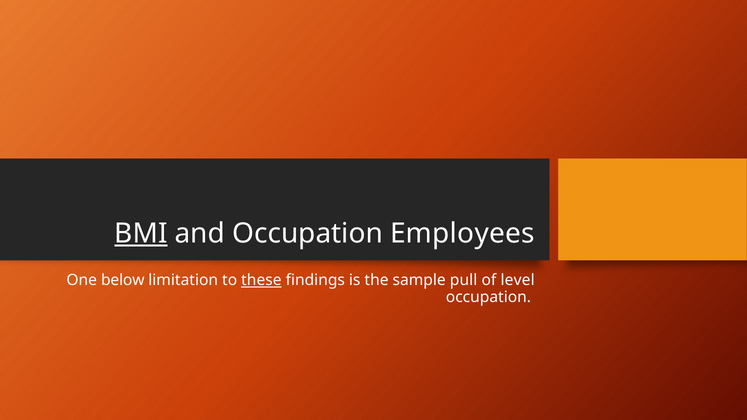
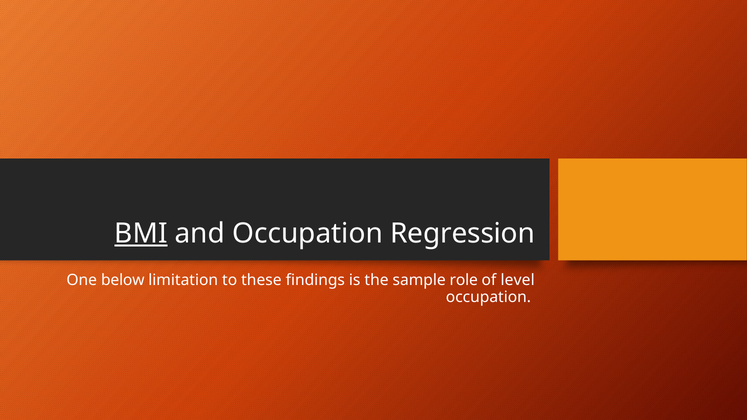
Employees: Employees -> Regression (463, 233)
these underline: present -> none (261, 280)
pull: pull -> role (464, 280)
